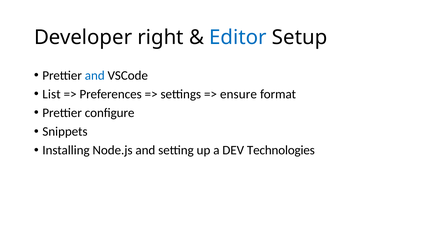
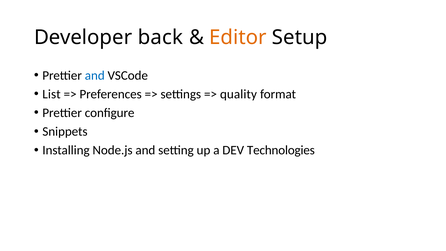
right: right -> back (160, 37)
Editor colour: blue -> orange (238, 37)
ensure: ensure -> quality (238, 94)
